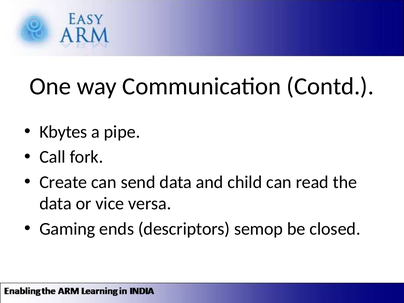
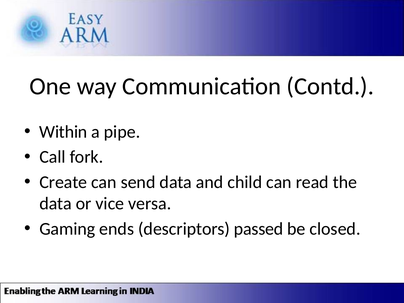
Kbytes: Kbytes -> Within (63, 132)
semop: semop -> passed (259, 229)
